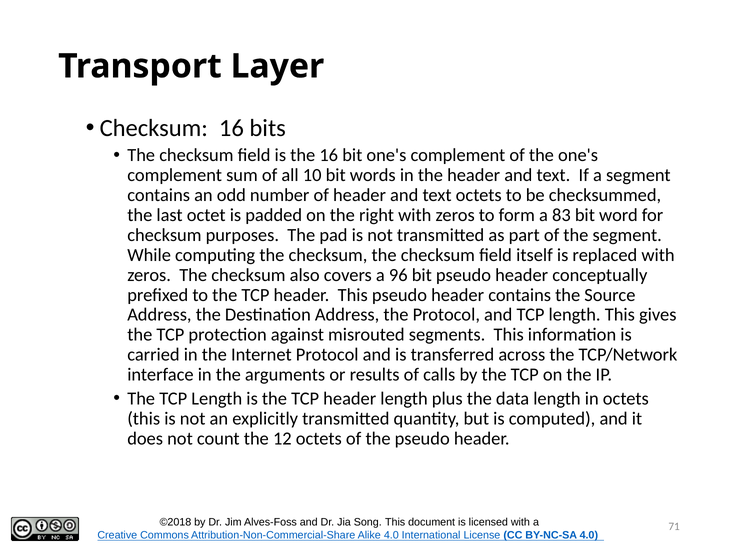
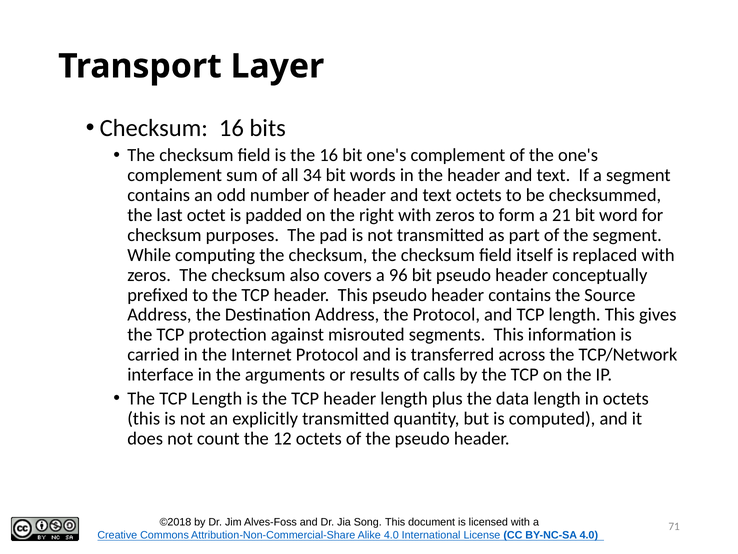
10: 10 -> 34 (312, 175)
83: 83 -> 21 (561, 215)
